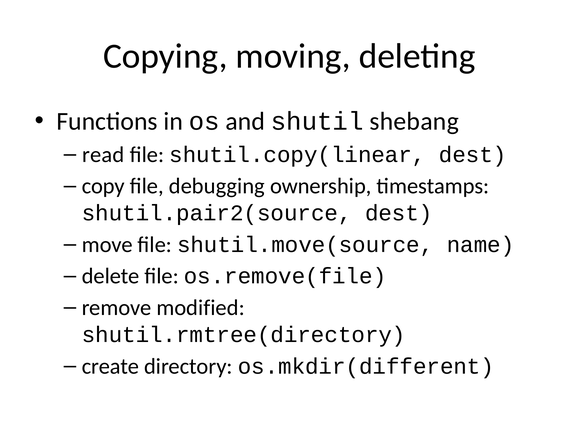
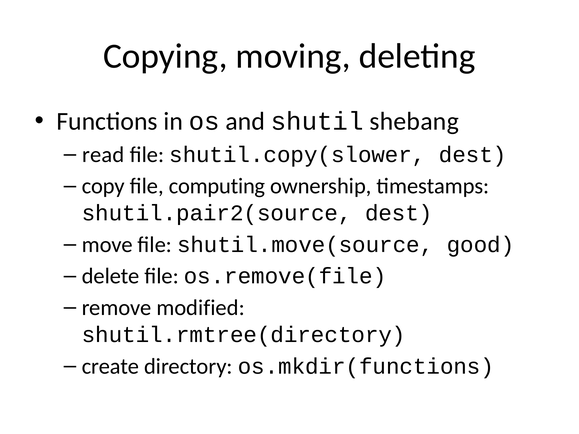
shutil.copy(linear: shutil.copy(linear -> shutil.copy(slower (297, 155)
debugging: debugging -> computing (217, 186)
name: name -> good (480, 245)
os.mkdir(different: os.mkdir(different -> os.mkdir(functions (366, 367)
